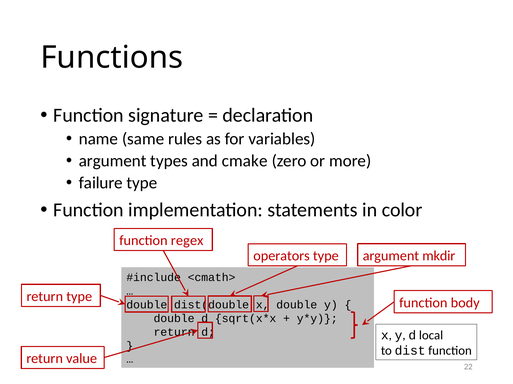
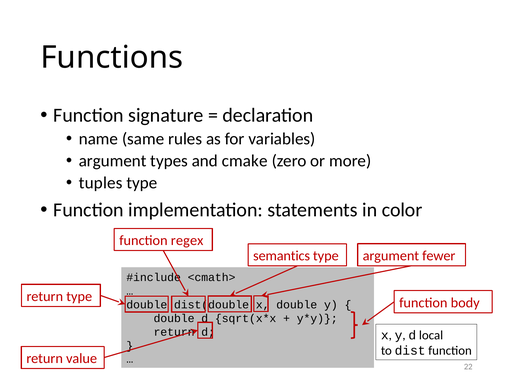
failure: failure -> tuples (101, 183)
operators: operators -> semantics (282, 256)
mkdir: mkdir -> fewer (439, 256)
